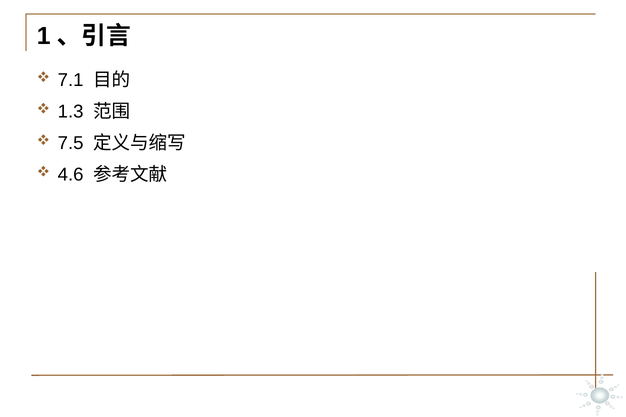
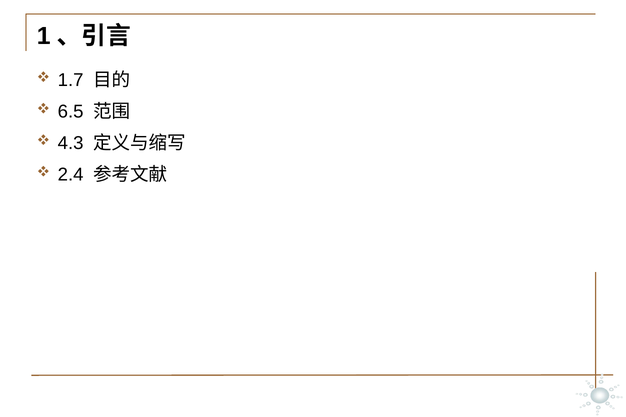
7.1: 7.1 -> 1.7 (71, 80)
1.3: 1.3 -> 6.5 (71, 112)
7.5: 7.5 -> 4.3 (71, 143)
4.6: 4.6 -> 2.4 (71, 175)
